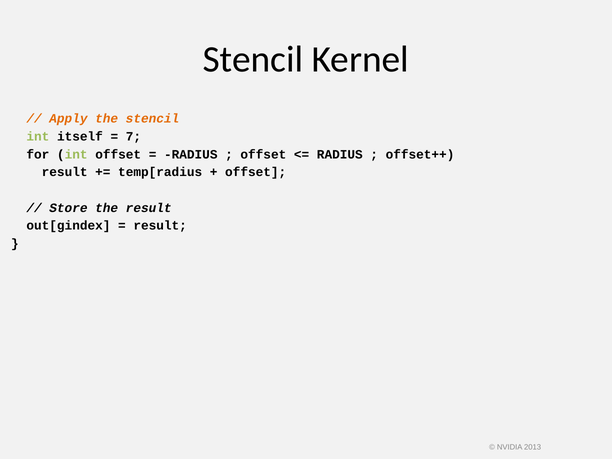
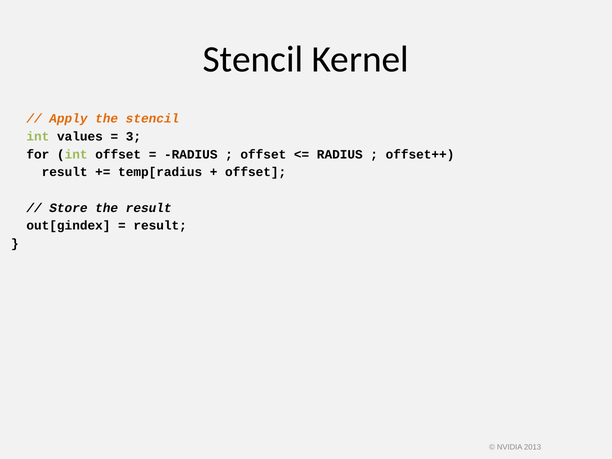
itself: itself -> values (80, 137)
7: 7 -> 3 (133, 137)
